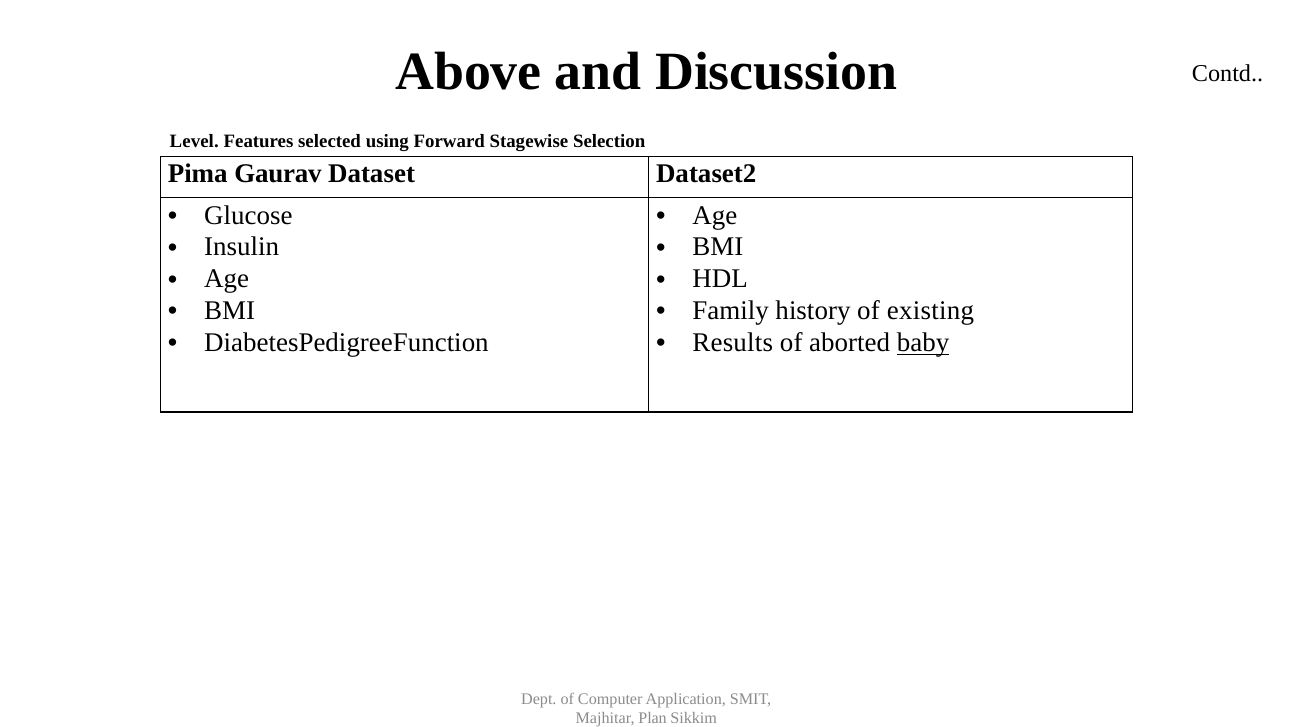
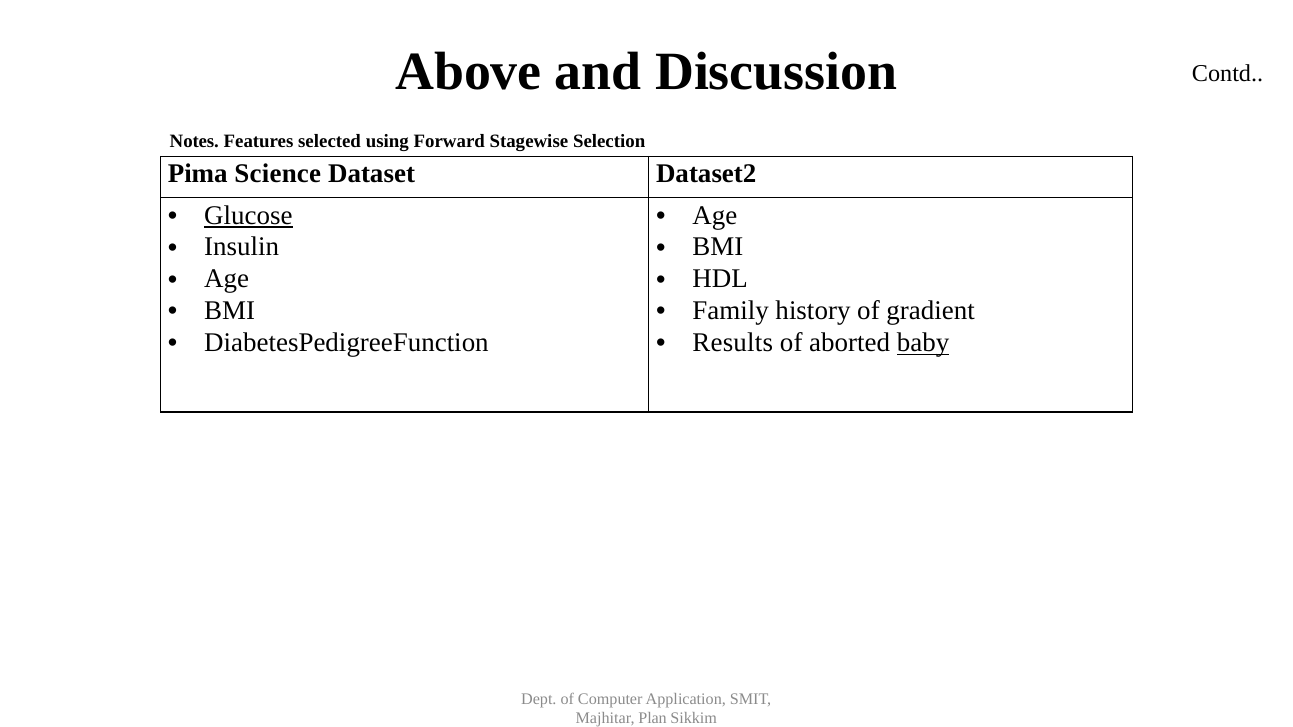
Level: Level -> Notes (194, 141)
Gaurav: Gaurav -> Science (278, 174)
Glucose underline: none -> present (248, 215)
existing: existing -> gradient (931, 311)
